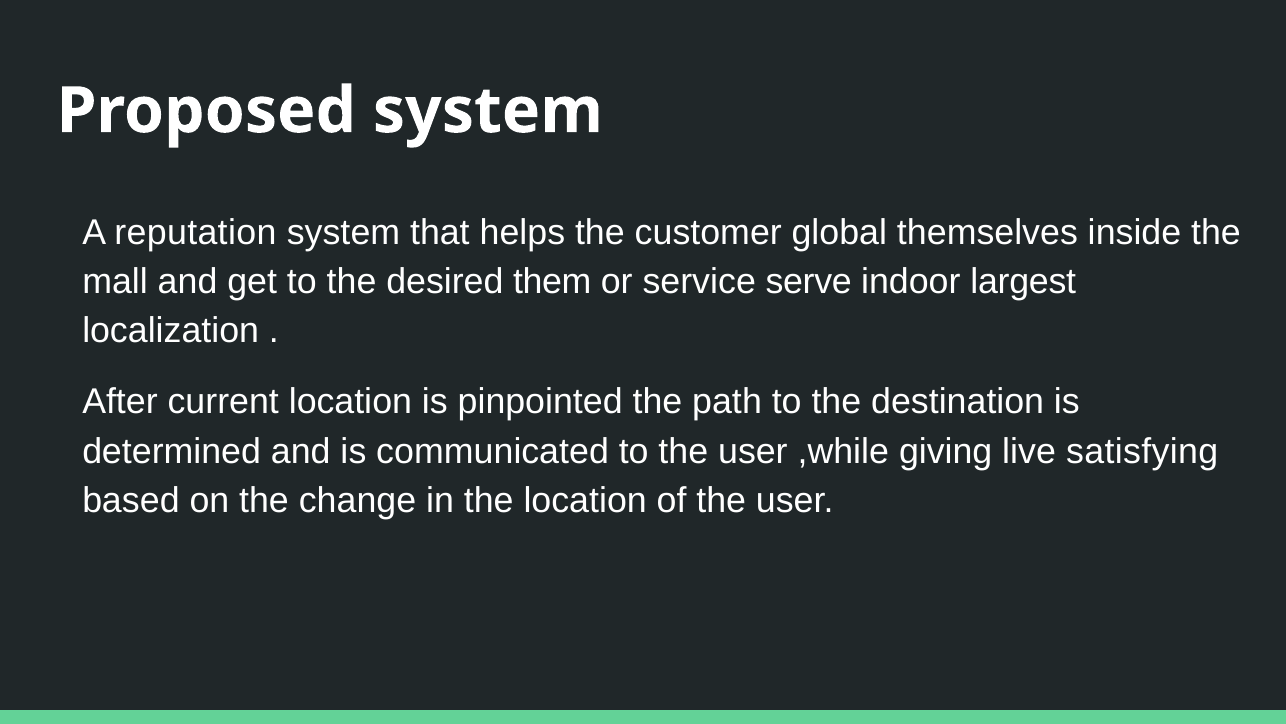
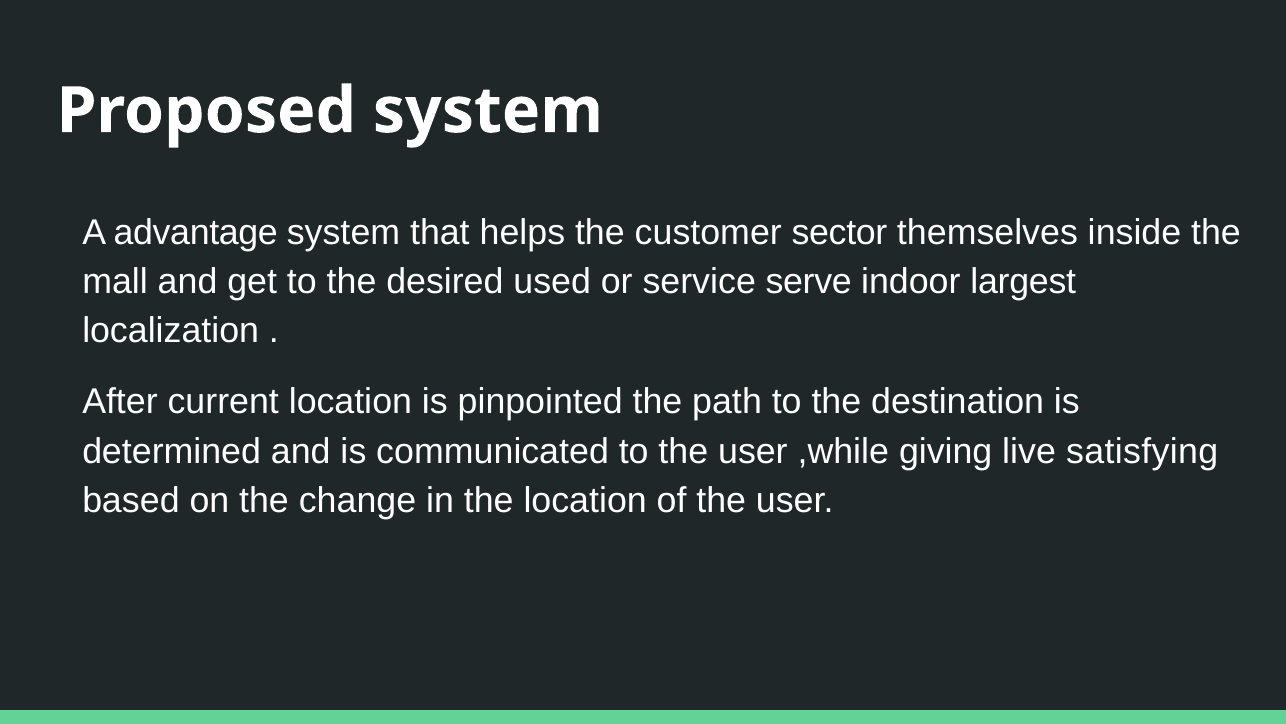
reputation: reputation -> advantage (196, 232)
global: global -> sector (839, 232)
them: them -> used (552, 282)
